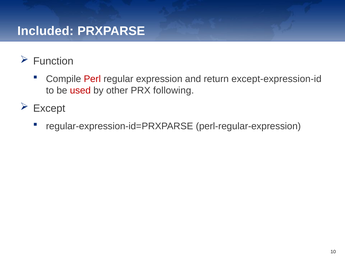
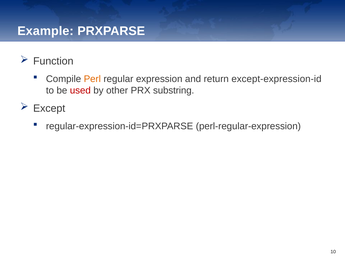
Included: Included -> Example (45, 31)
Perl colour: red -> orange (92, 79)
following: following -> substring (174, 90)
